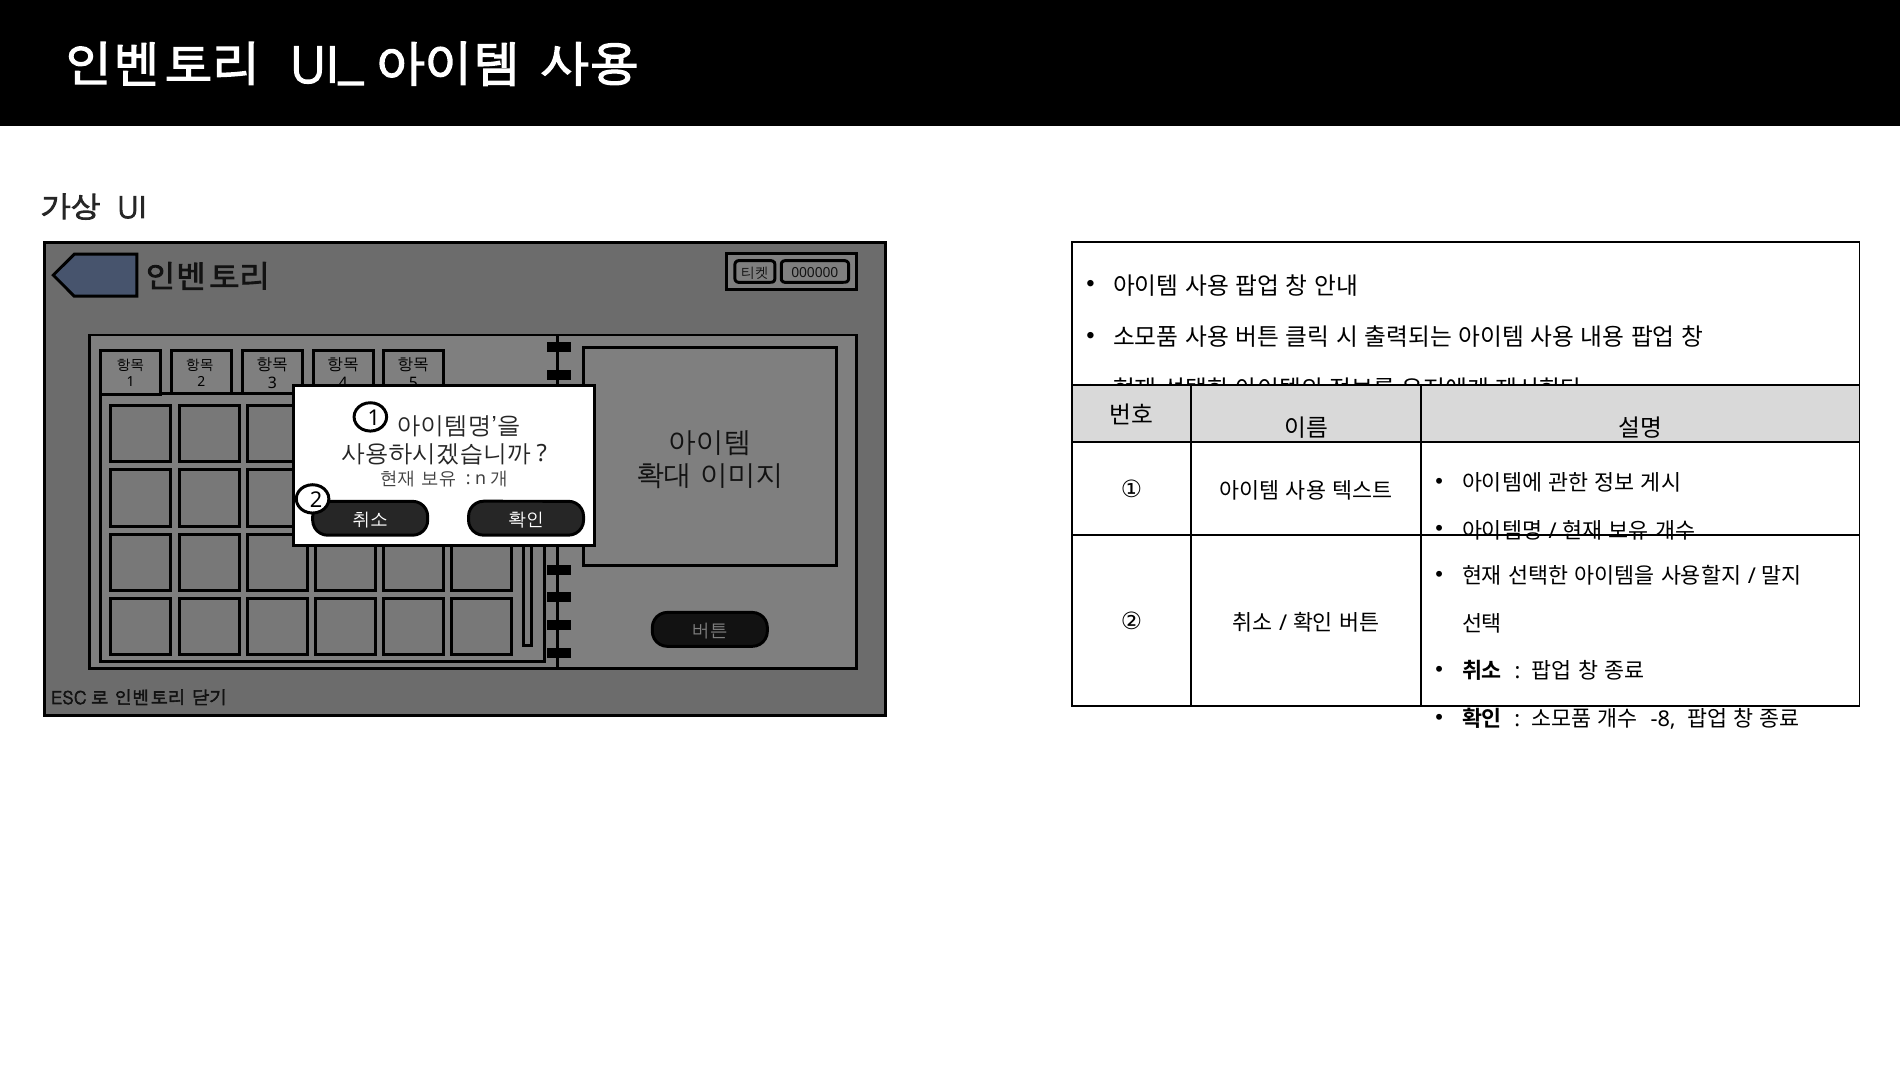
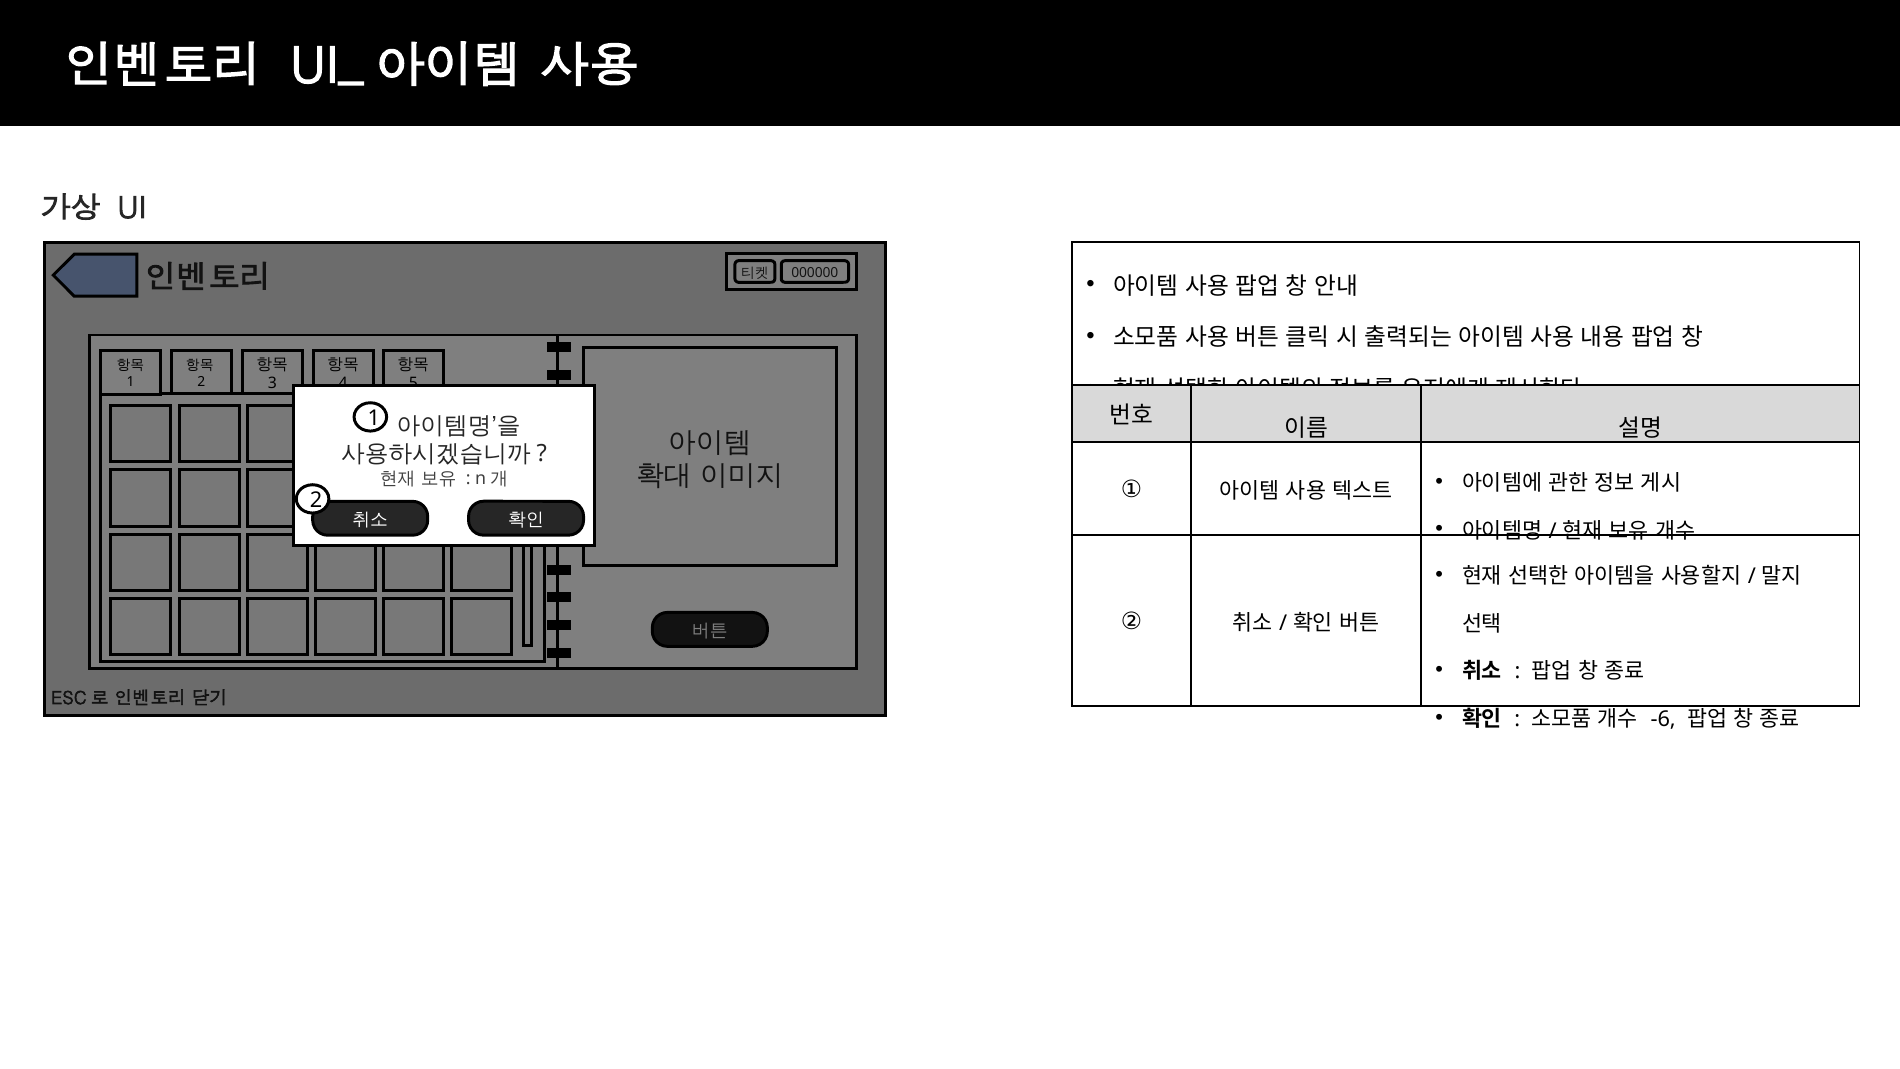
-8: -8 -> -6 (1663, 719)
